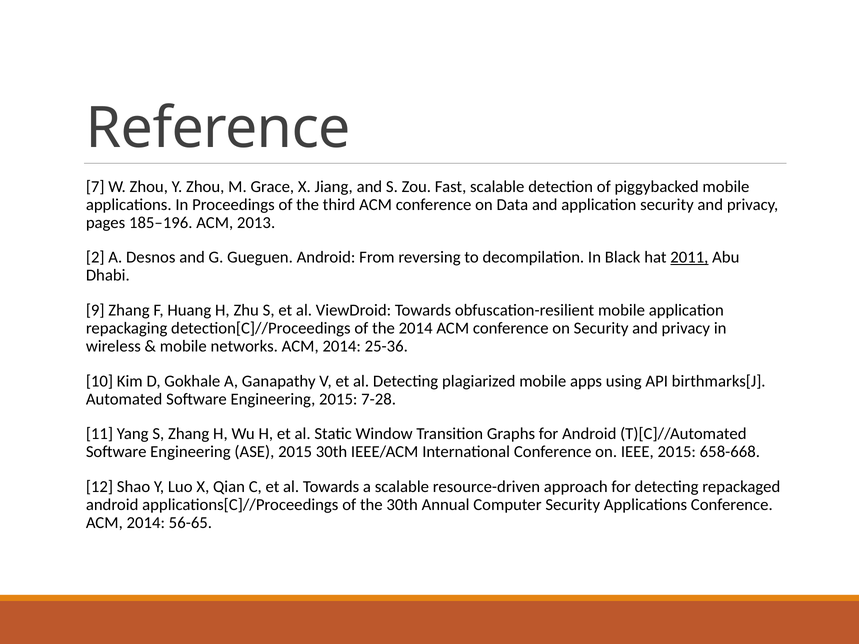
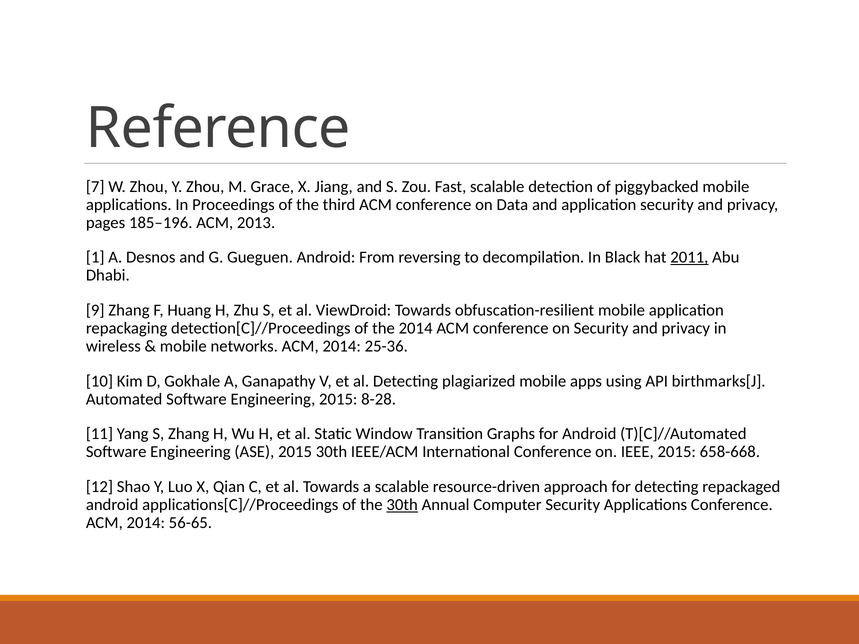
2: 2 -> 1 (95, 257)
7-28: 7-28 -> 8-28 (379, 399)
30th underline: none -> present (402, 505)
